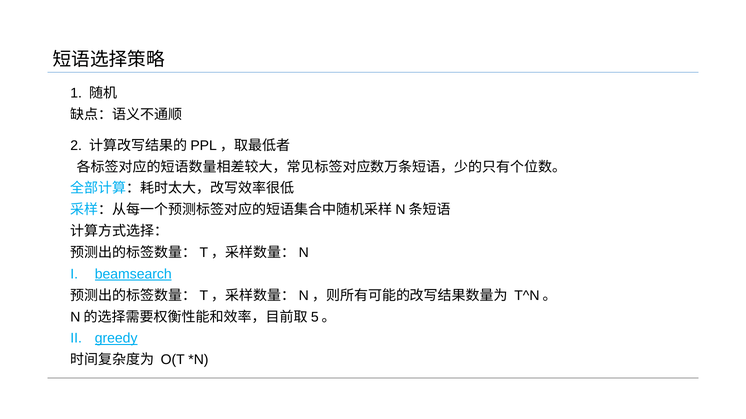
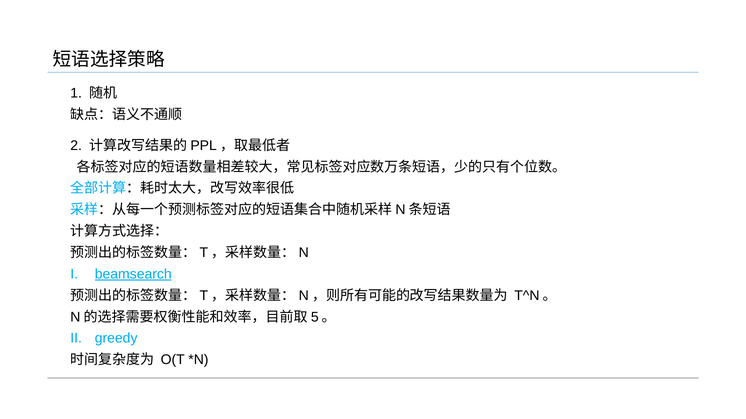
greedy underline: present -> none (116, 339)
